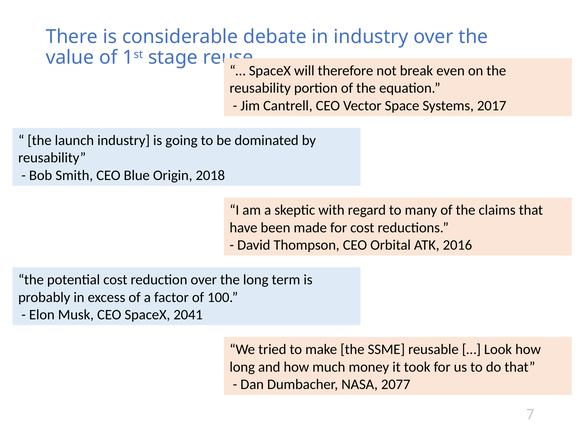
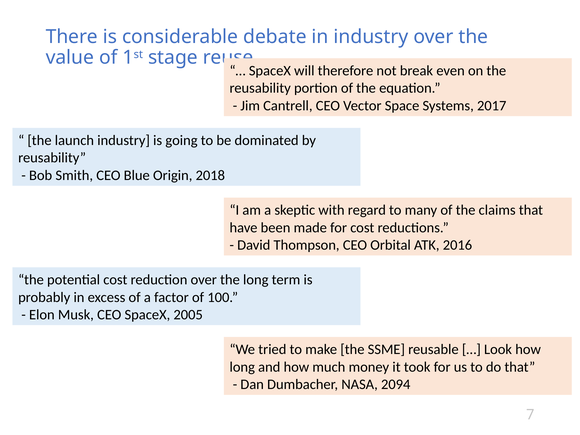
2041: 2041 -> 2005 (188, 315)
2077: 2077 -> 2094 (396, 384)
